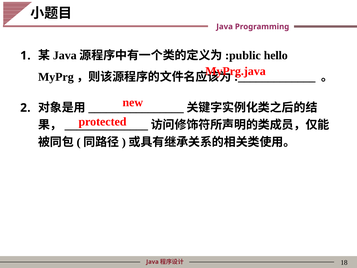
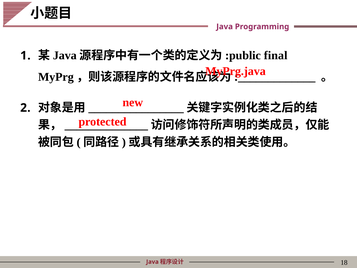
hello: hello -> final (276, 56)
